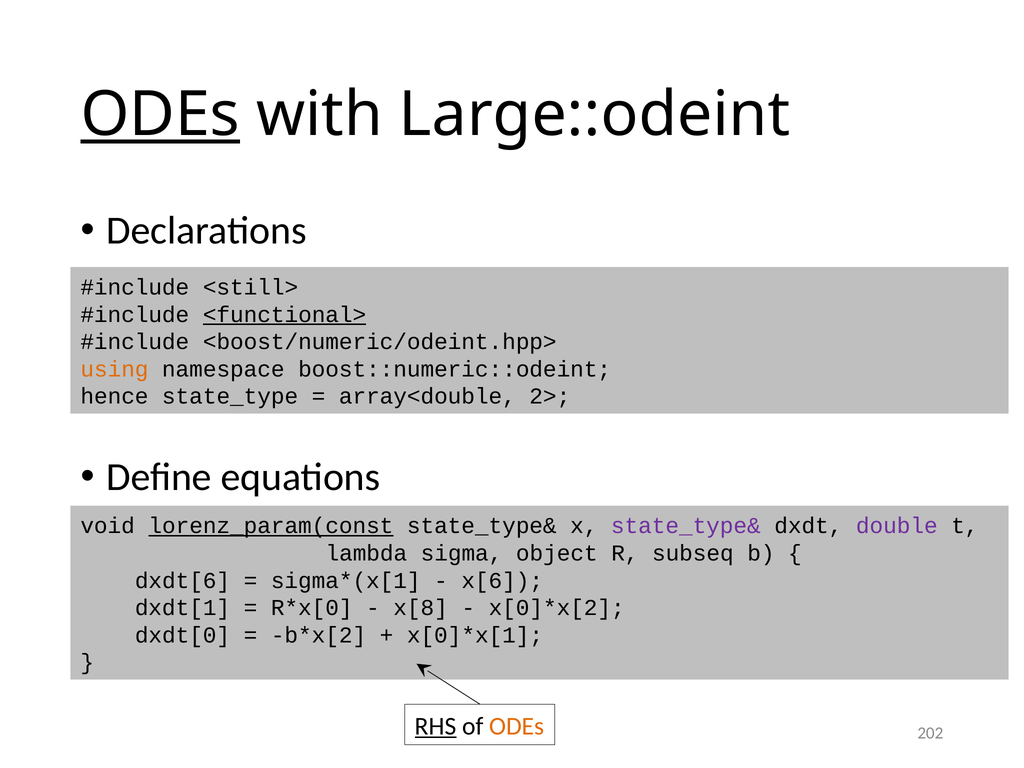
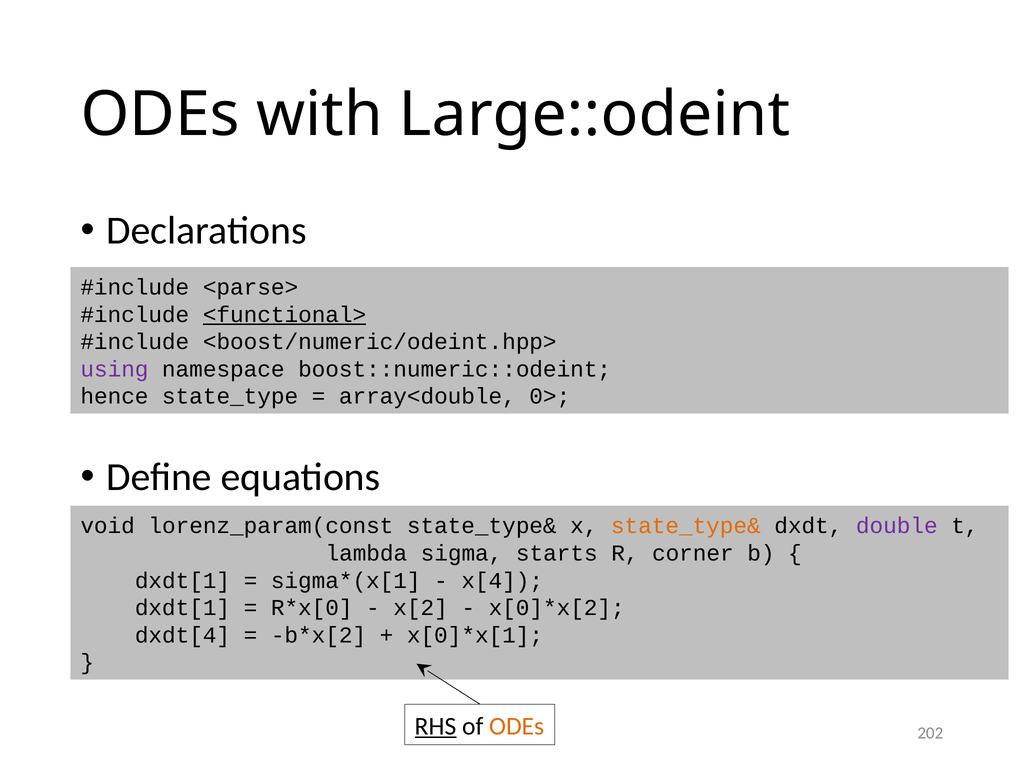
ODEs underline: present -> none (160, 115)
<still>: <still> -> <parse> (251, 287)
using colour: orange -> purple (114, 369)
2>: 2> -> 0> (550, 396)
lorenz_param(const underline: present -> none (271, 526)
state_type& colour: purple -> orange (686, 526)
object: object -> starts (557, 553)
subseq: subseq -> corner (693, 553)
dxdt[6: dxdt[6 -> dxdt[1 (182, 581)
x[6: x[6 -> x[4 (502, 581)
x[8: x[8 -> x[2 (421, 608)
dxdt[0: dxdt[0 -> dxdt[4 (182, 635)
